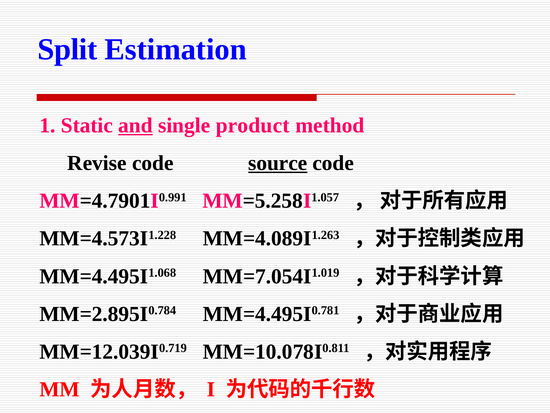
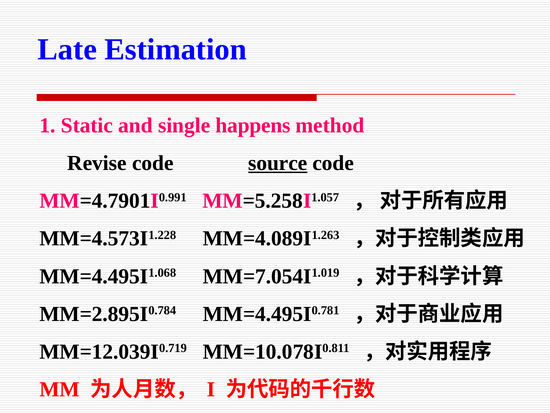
Split: Split -> Late (67, 49)
and underline: present -> none (135, 125)
product: product -> happens (253, 125)
